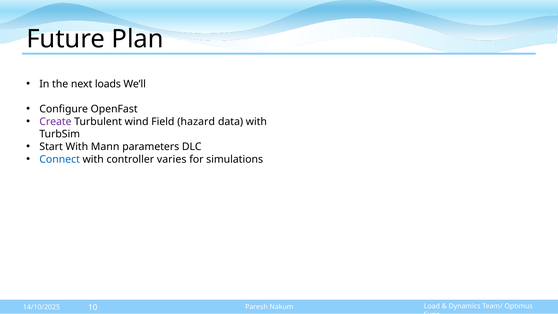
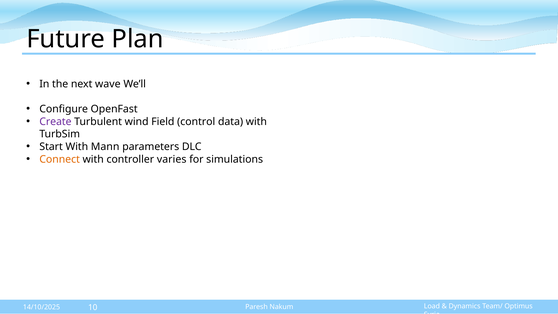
loads: loads -> wave (108, 84)
hazard: hazard -> control (196, 122)
Connect colour: blue -> orange (60, 159)
